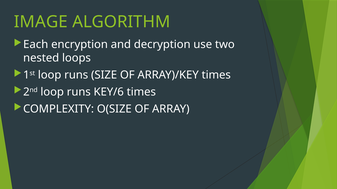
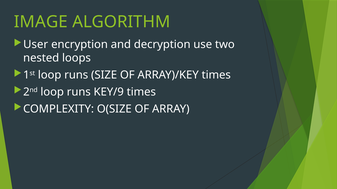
Each: Each -> User (36, 45)
KEY/6: KEY/6 -> KEY/9 (109, 92)
